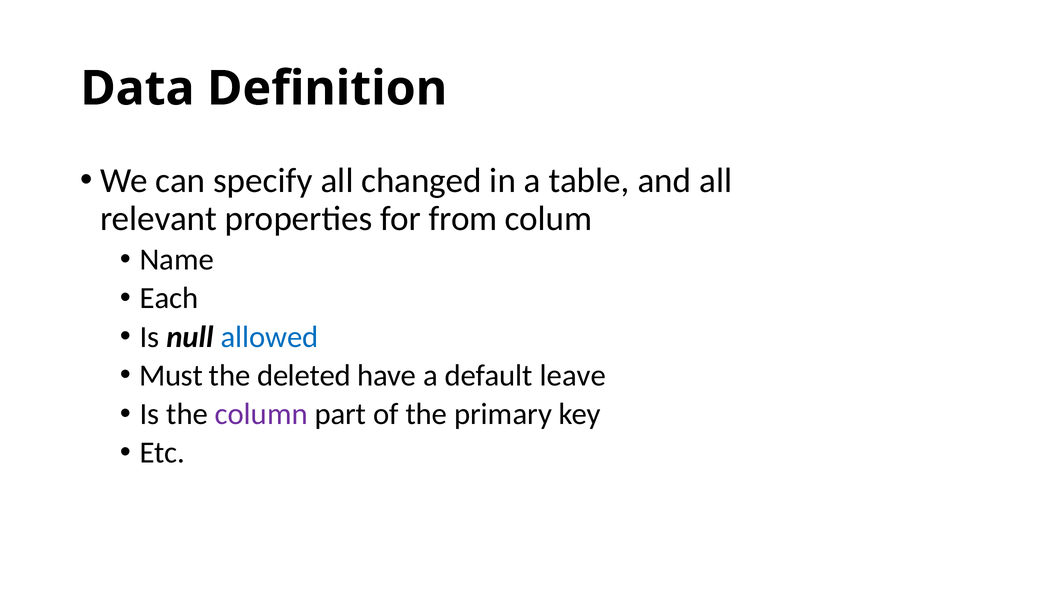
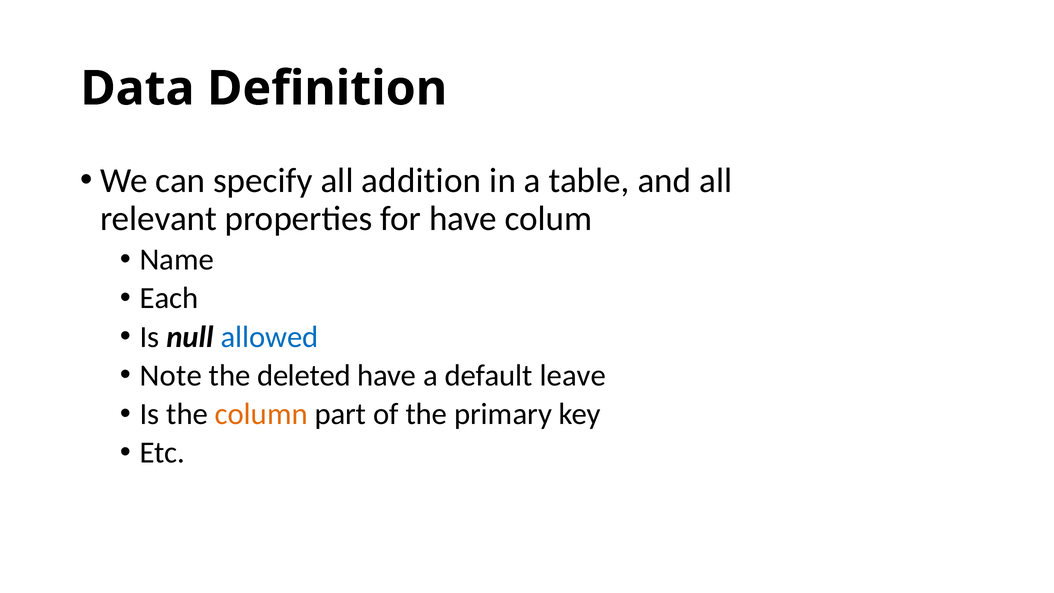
changed: changed -> addition (421, 181)
for from: from -> have (463, 219)
Must: Must -> Note (171, 375)
column colour: purple -> orange (261, 414)
